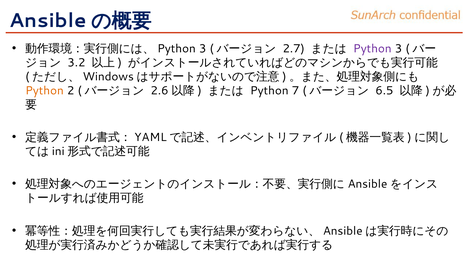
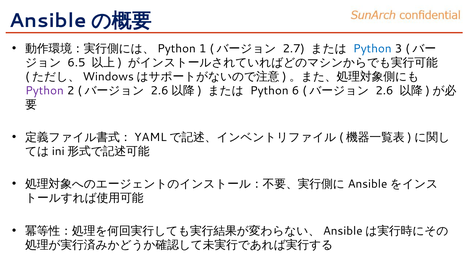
3: 3 -> 1 (203, 49)
Python colour: purple -> blue (372, 49)
3.2: 3.2 -> 6.5 (76, 63)
Python colour: orange -> purple (44, 91)
7: 7 -> 6 (295, 91)
6.5: 6.5 -> 2.6 (384, 91)
